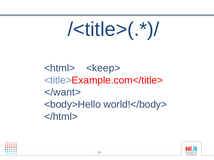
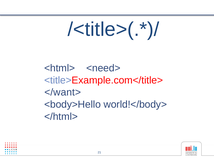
<keep>: <keep> -> <need> (103, 68)
